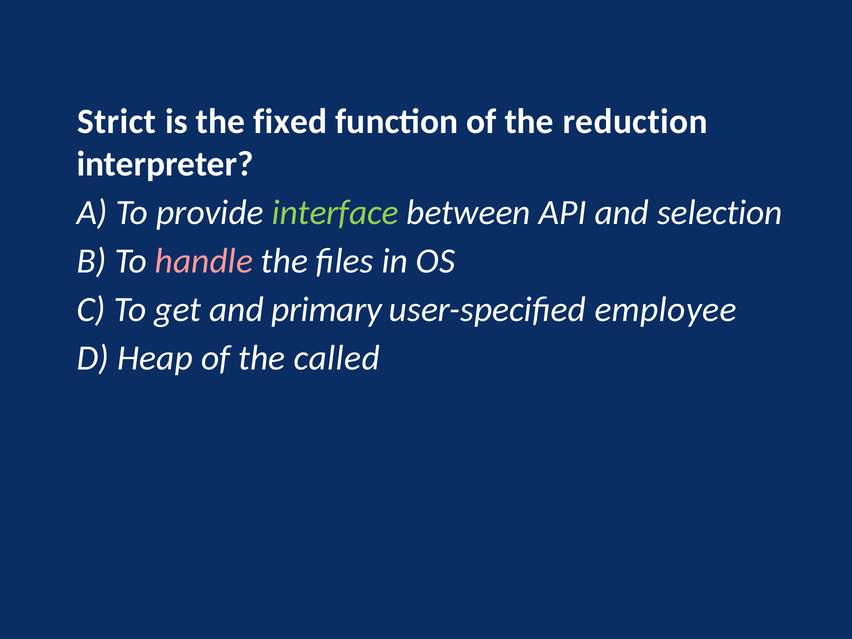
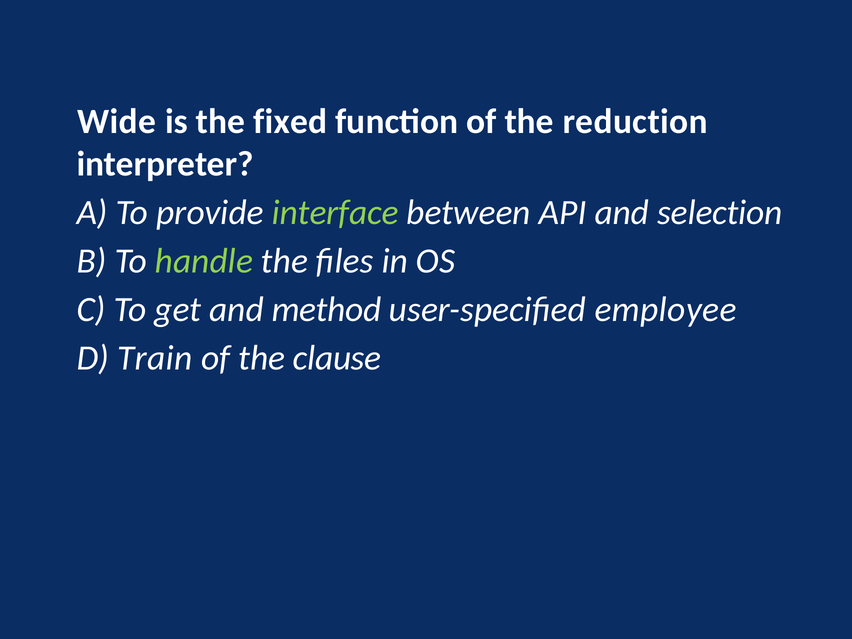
Strict: Strict -> Wide (117, 122)
handle colour: pink -> light green (204, 261)
primary: primary -> method (327, 310)
Heap: Heap -> Train (155, 358)
called: called -> clause (337, 358)
